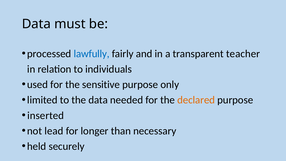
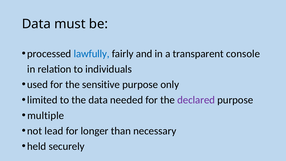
teacher: teacher -> console (243, 54)
declared colour: orange -> purple (196, 100)
inserted: inserted -> multiple (46, 115)
